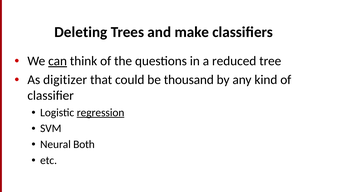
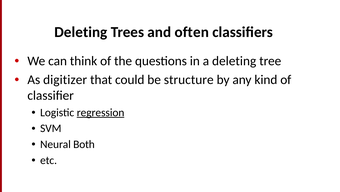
make: make -> often (192, 32)
can underline: present -> none (58, 61)
a reduced: reduced -> deleting (234, 61)
thousand: thousand -> structure (189, 79)
